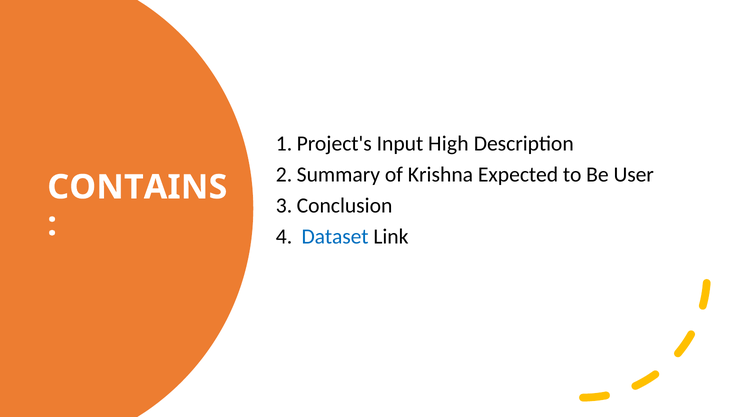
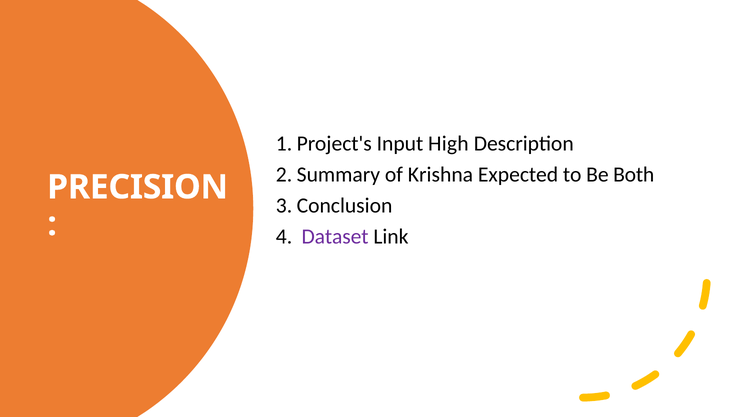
User: User -> Both (634, 175)
CONTAINS: CONTAINS -> PRECISION (138, 187)
Dataset colour: blue -> purple (335, 237)
